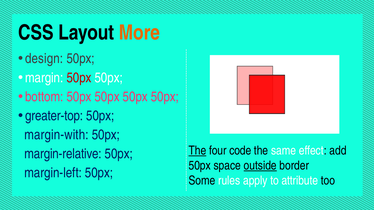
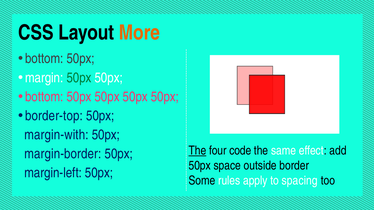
design: design -> bottom (44, 59)
50px colour: red -> green (79, 78)
greater-top: greater-top -> border-top (54, 116)
margin-relative: margin-relative -> margin-border (63, 154)
outside underline: present -> none (260, 166)
attribute: attribute -> spacing (300, 181)
